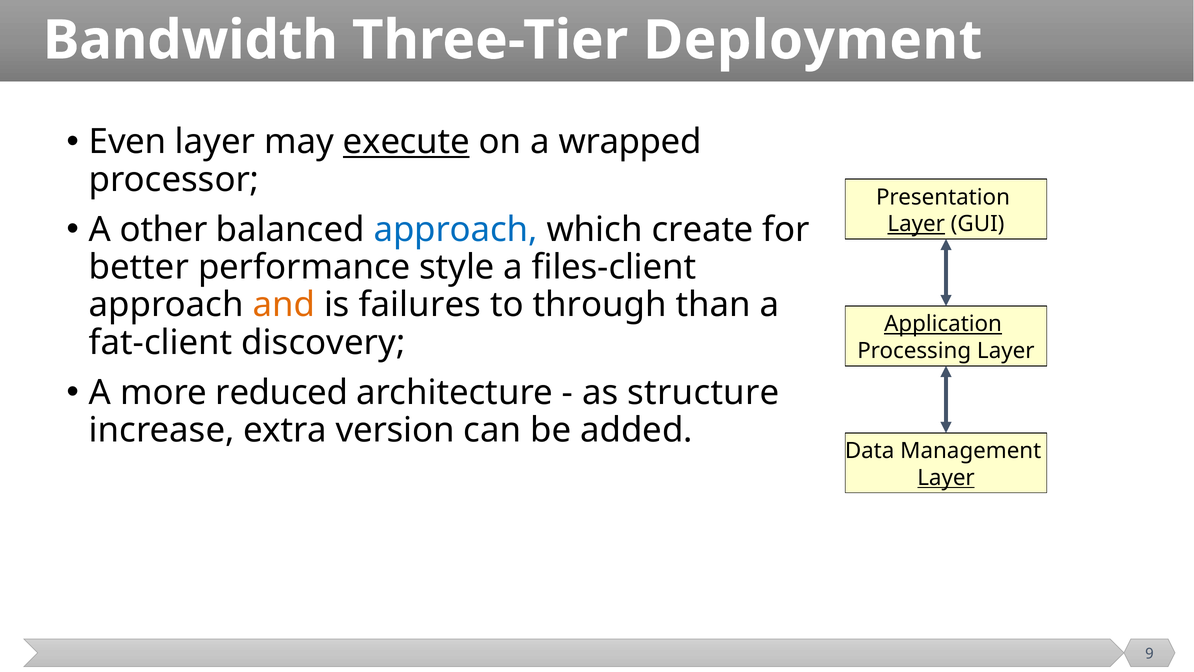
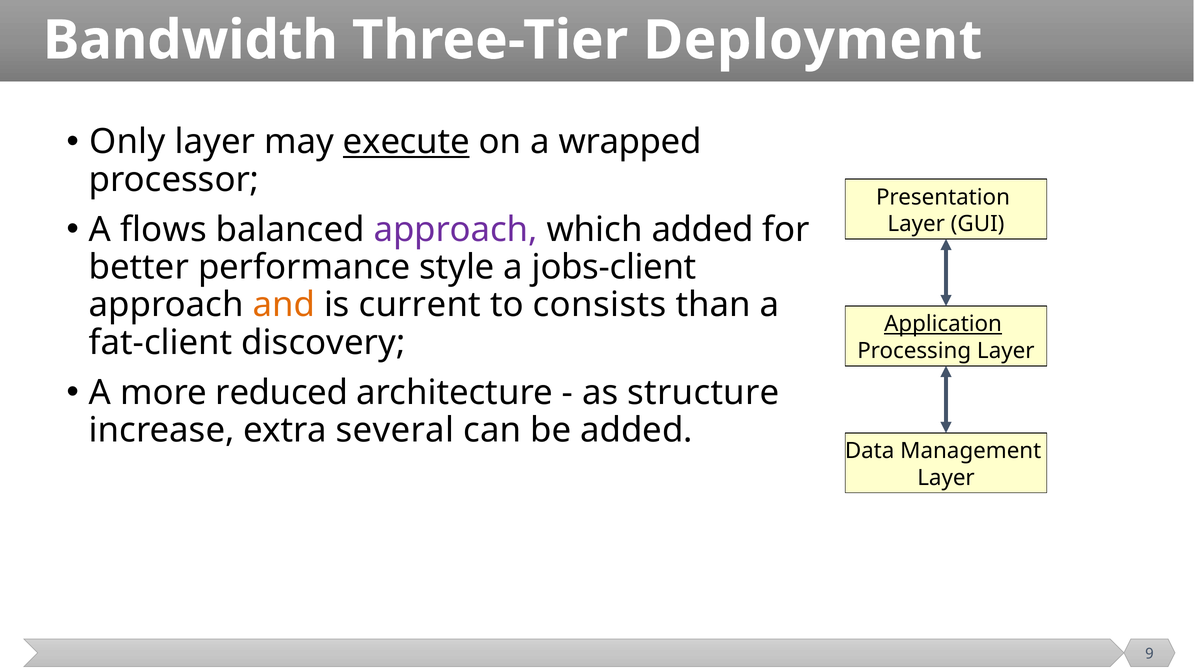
Even: Even -> Only (127, 142)
other: other -> flows (163, 230)
approach colour: blue -> purple (456, 230)
which create: create -> added (703, 230)
Layer underline: present -> none (916, 224)
files-client: files-client -> jobs-client (614, 267)
failures: failures -> current (420, 305)
through: through -> consists (600, 305)
version: version -> several (395, 430)
Layer underline: present -> none (946, 478)
